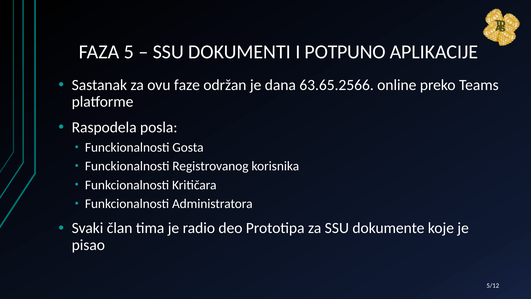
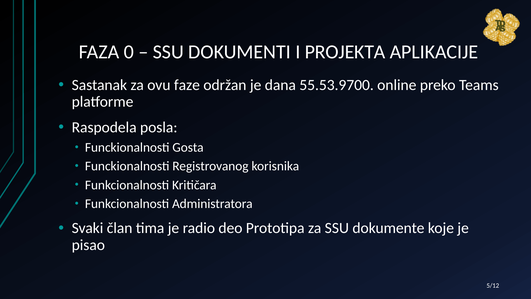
5: 5 -> 0 (129, 52)
POTPUNO: POTPUNO -> PROJEKTA (345, 52)
63.65.2566: 63.65.2566 -> 55.53.9700 (337, 85)
